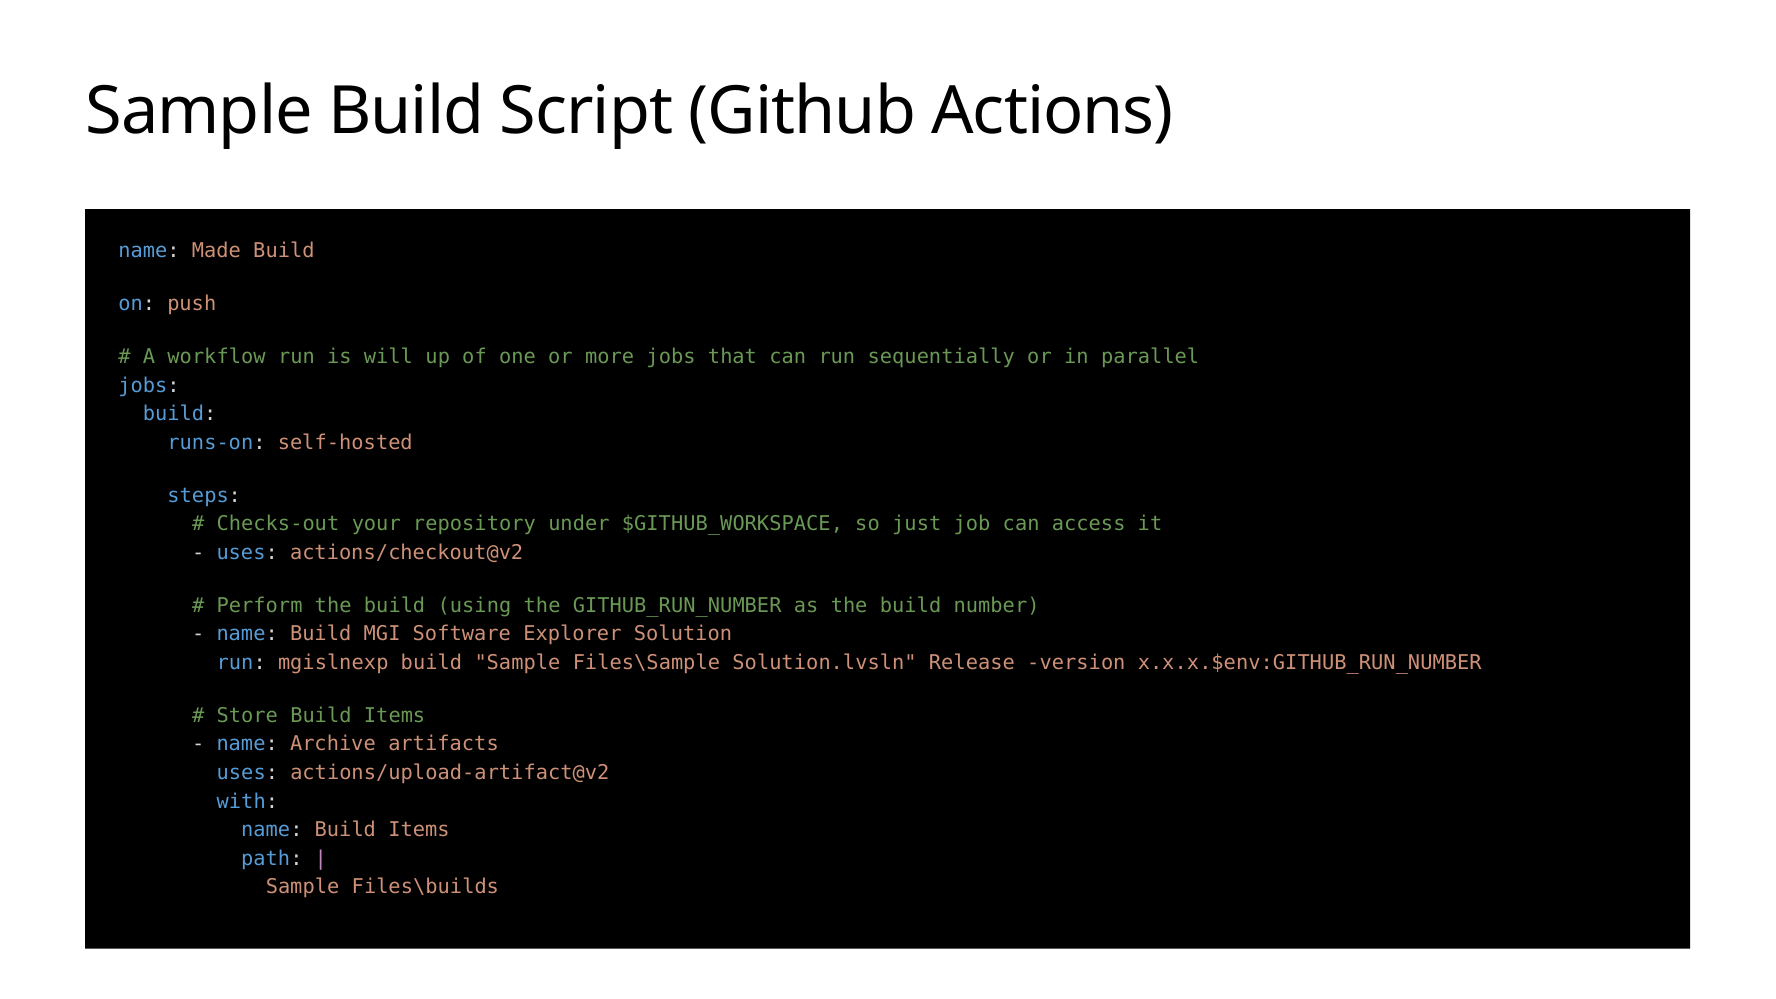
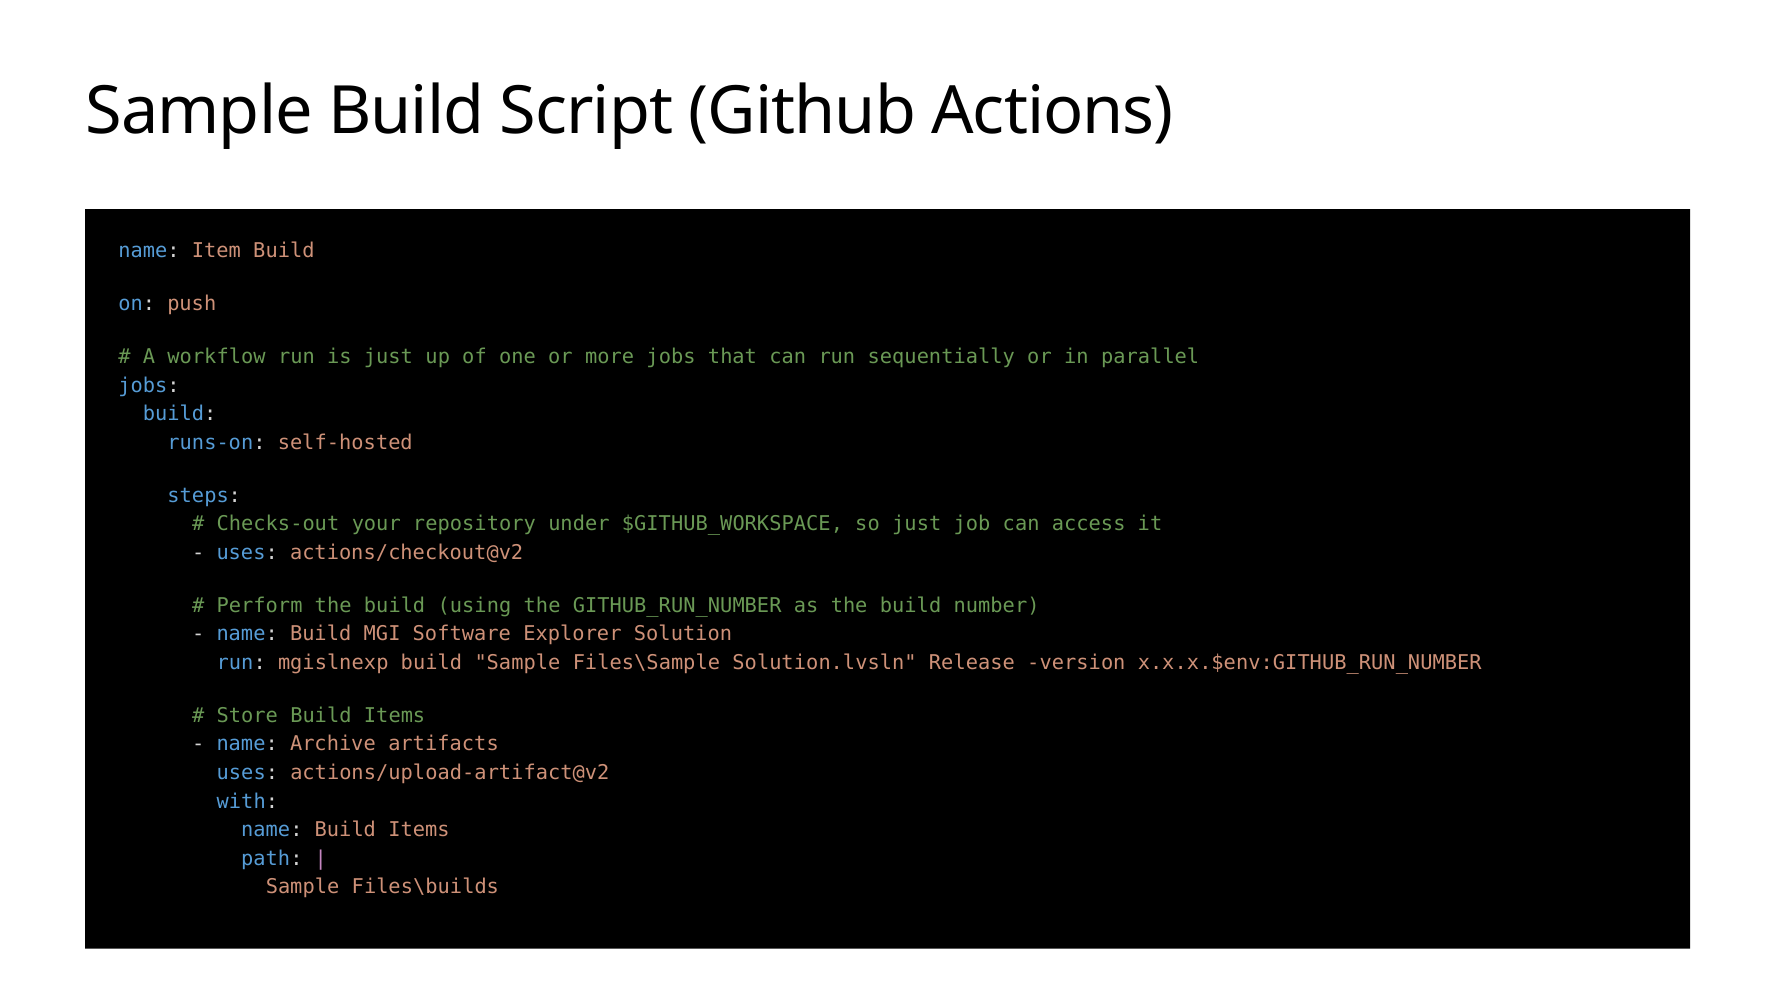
Made: Made -> Item (216, 251)
is will: will -> just (388, 357)
